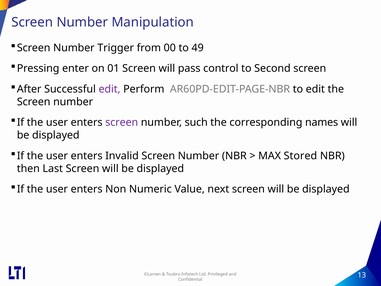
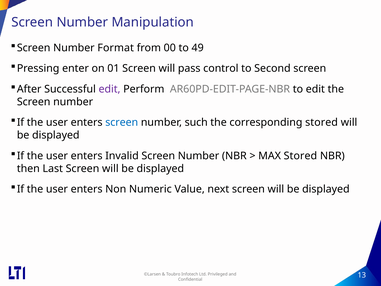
Trigger: Trigger -> Format (116, 48)
screen colour: purple -> blue (122, 122)
corresponding names: names -> stored (322, 122)
